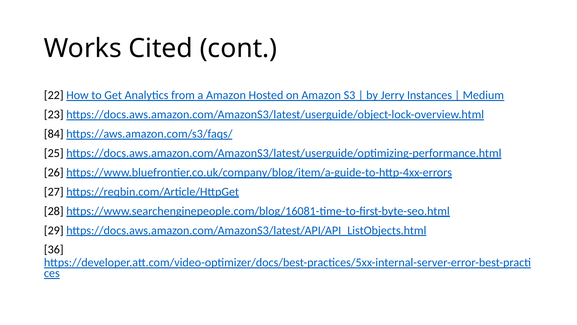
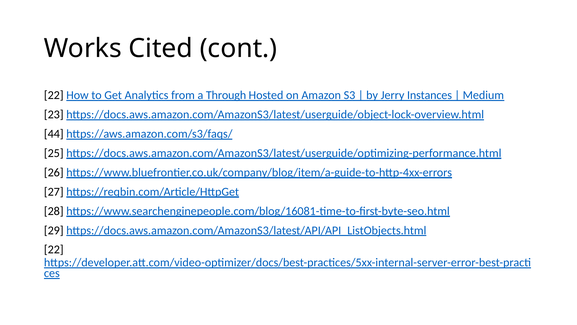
a Amazon: Amazon -> Through (226, 95)
84: 84 -> 44 (54, 134)
36: 36 -> 22 (54, 249)
